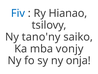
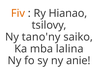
Fiv colour: blue -> orange (18, 13)
vonjy: vonjy -> lalina (70, 48)
onja: onja -> anie (78, 60)
